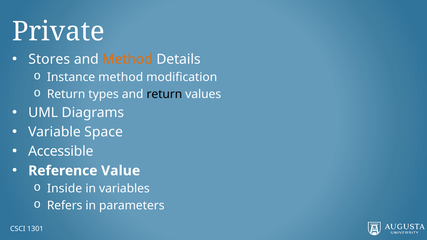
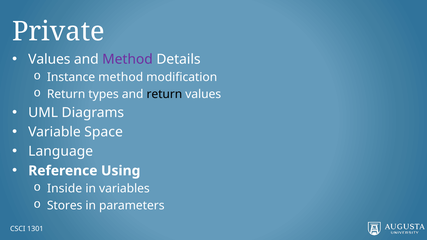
Stores: Stores -> Values (49, 59)
Method colour: orange -> purple (128, 59)
Accessible: Accessible -> Language (61, 152)
Value: Value -> Using (121, 171)
Refers: Refers -> Stores (65, 206)
